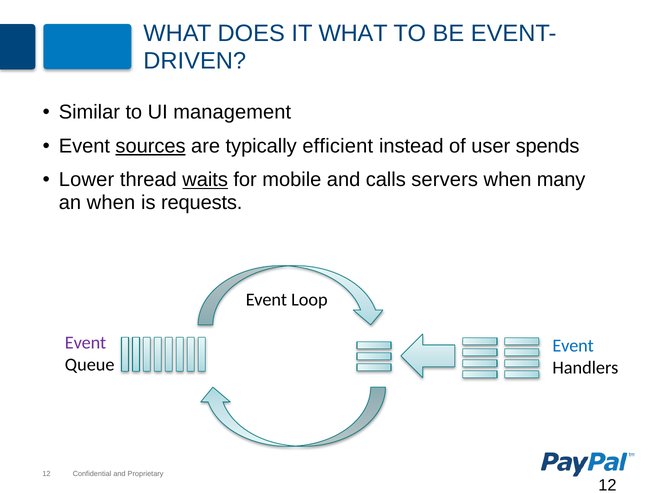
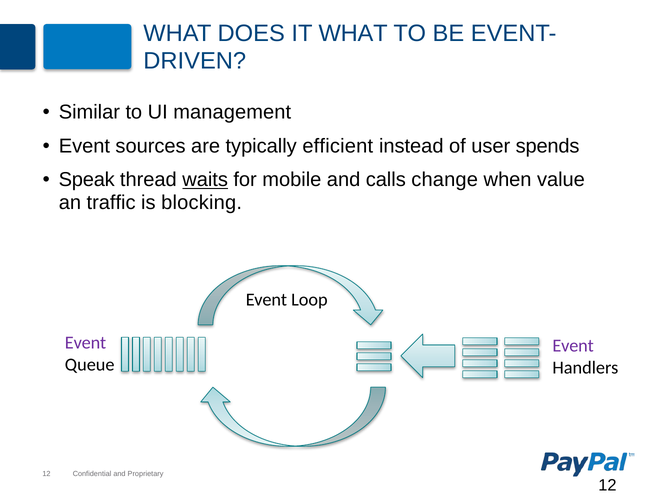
sources underline: present -> none (151, 146)
Lower: Lower -> Speak (87, 180)
servers: servers -> change (445, 180)
many: many -> value (561, 180)
an when: when -> traffic (111, 203)
requests: requests -> blocking (202, 203)
Event colour: blue -> purple (573, 346)
